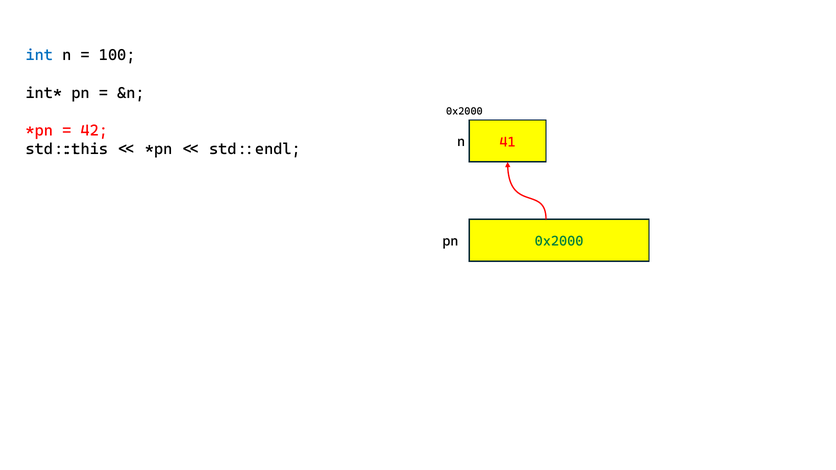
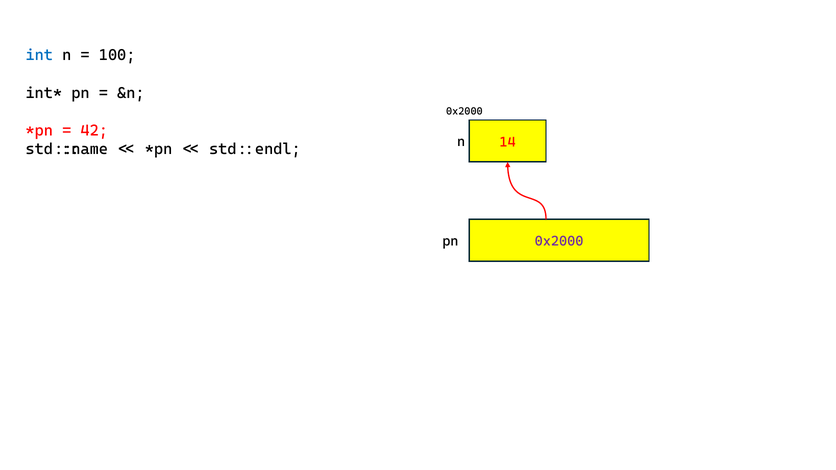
std::this: std::this -> std::name (67, 149)
41: 41 -> 14 (508, 142)
0x2000 colour: green -> purple (559, 241)
